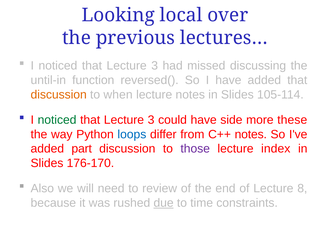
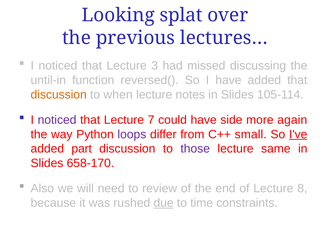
local: local -> splat (181, 15)
noticed colour: green -> purple (57, 120)
3: 3 -> 7 (151, 120)
these: these -> again (292, 120)
loops colour: blue -> purple (132, 135)
C++ notes: notes -> small (251, 135)
I've underline: none -> present (298, 135)
index: index -> same (276, 149)
176-170: 176-170 -> 658-170 (90, 163)
